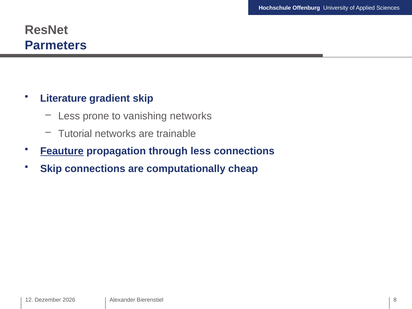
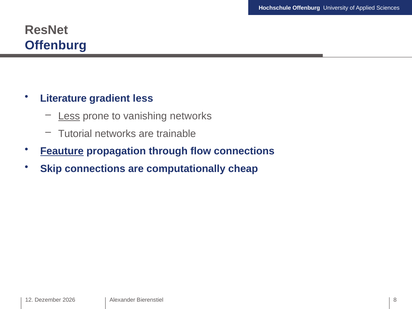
Parmeters: Parmeters -> Offenburg (56, 45)
gradient skip: skip -> less (143, 99)
Less underline: none -> present (69, 116)
through less: less -> flow (201, 151)
